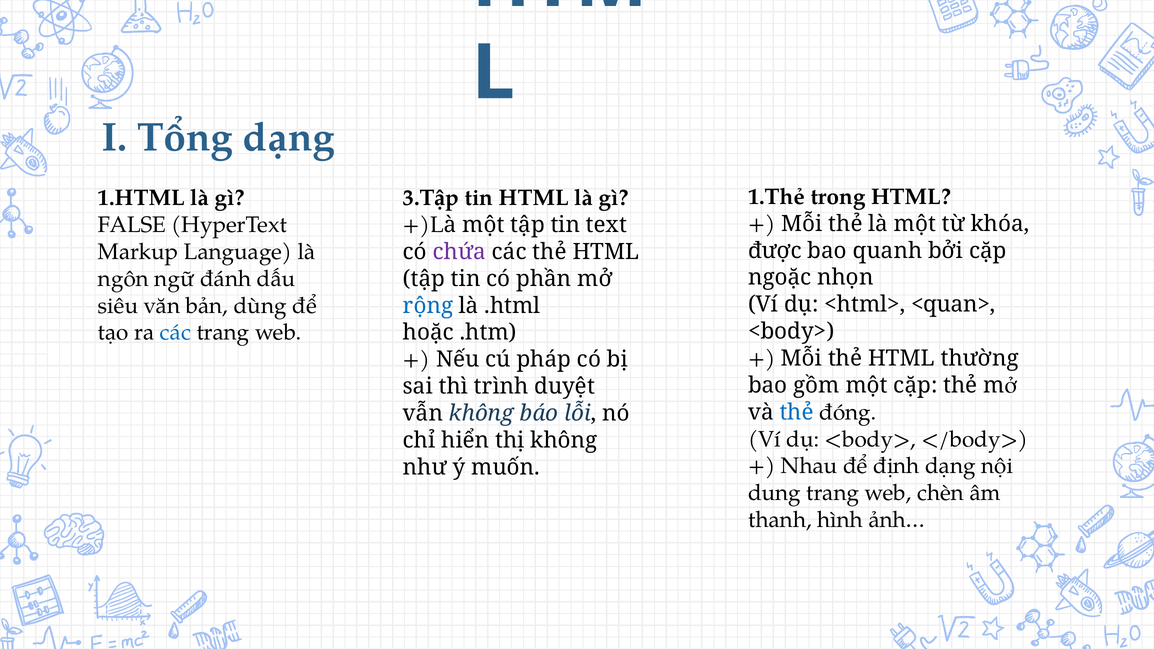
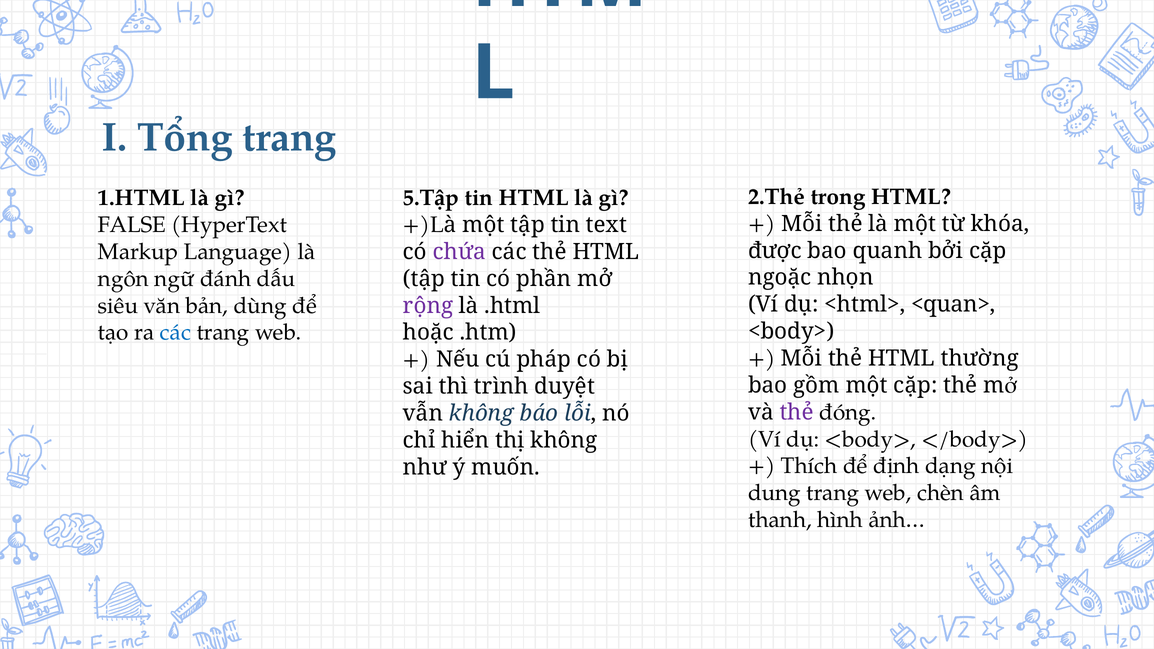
Tổng dạng: dạng -> trang (289, 138)
1.Thẻ: 1.Thẻ -> 2.Thẻ (776, 197)
3.Tập: 3.Tập -> 5.Tập (431, 198)
rộng colour: blue -> purple (428, 306)
thẻ colour: blue -> purple (797, 412)
Nhau: Nhau -> Thích (809, 466)
